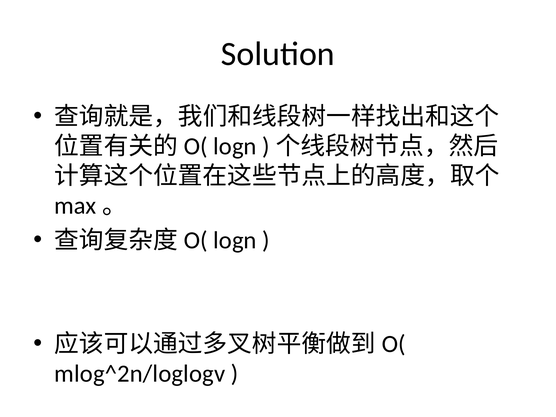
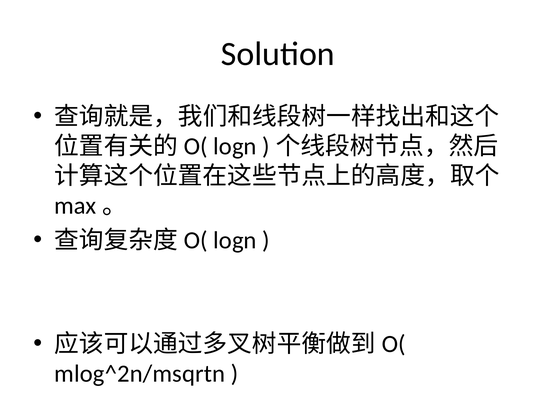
mlog^2n/loglogv: mlog^2n/loglogv -> mlog^2n/msqrtn (140, 374)
